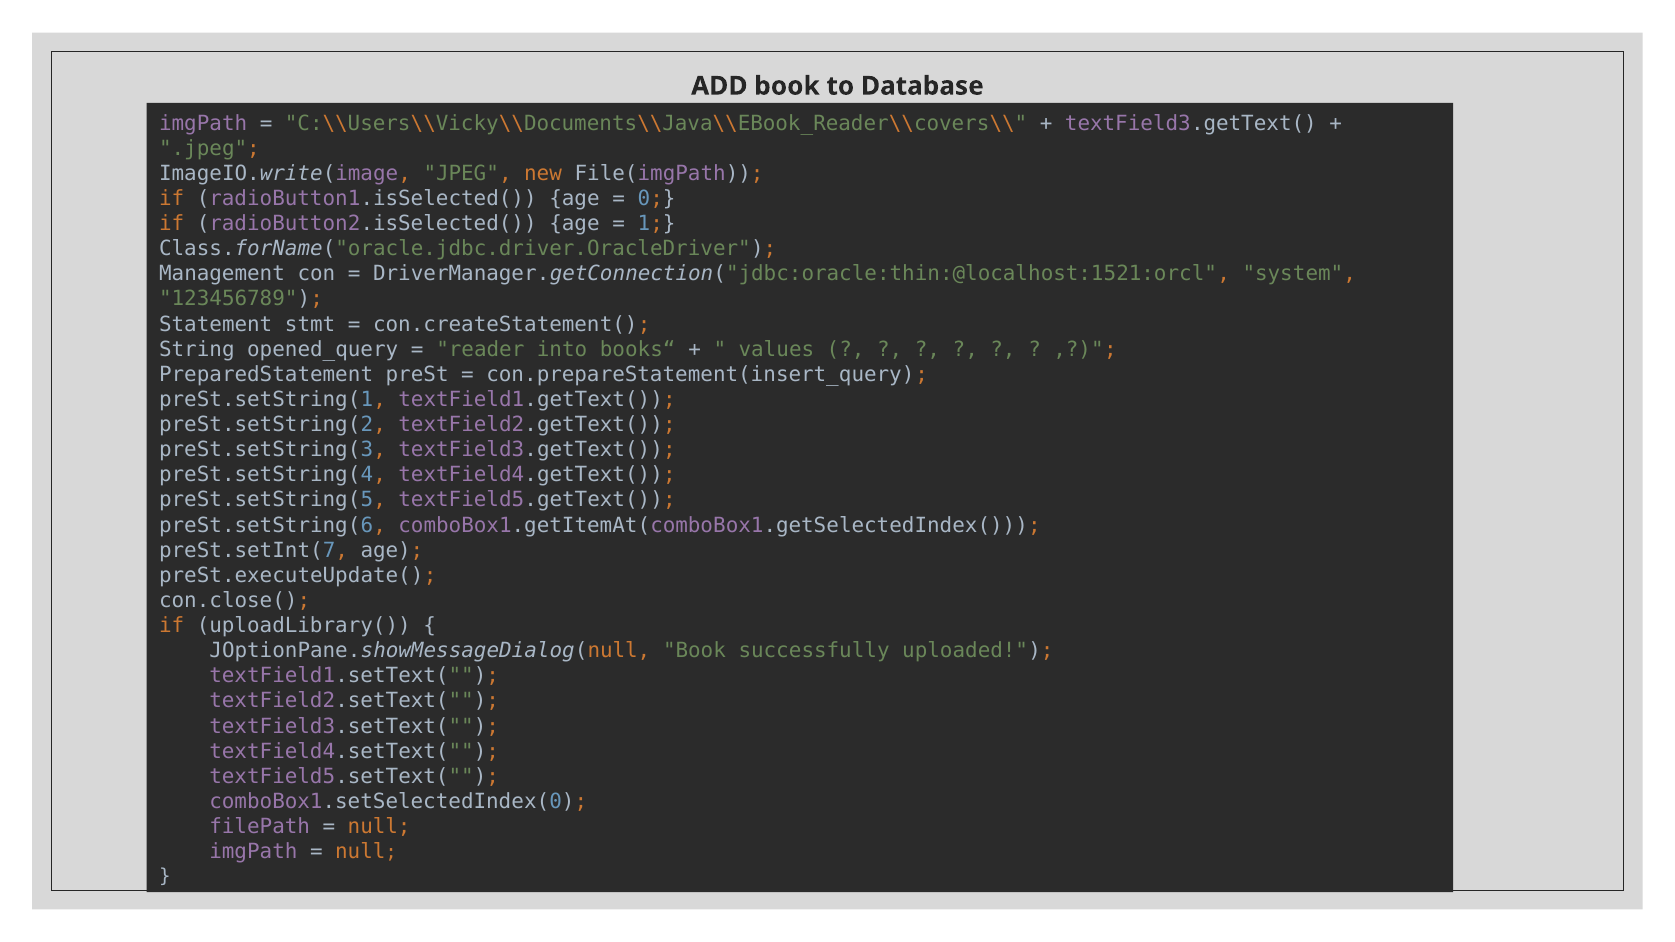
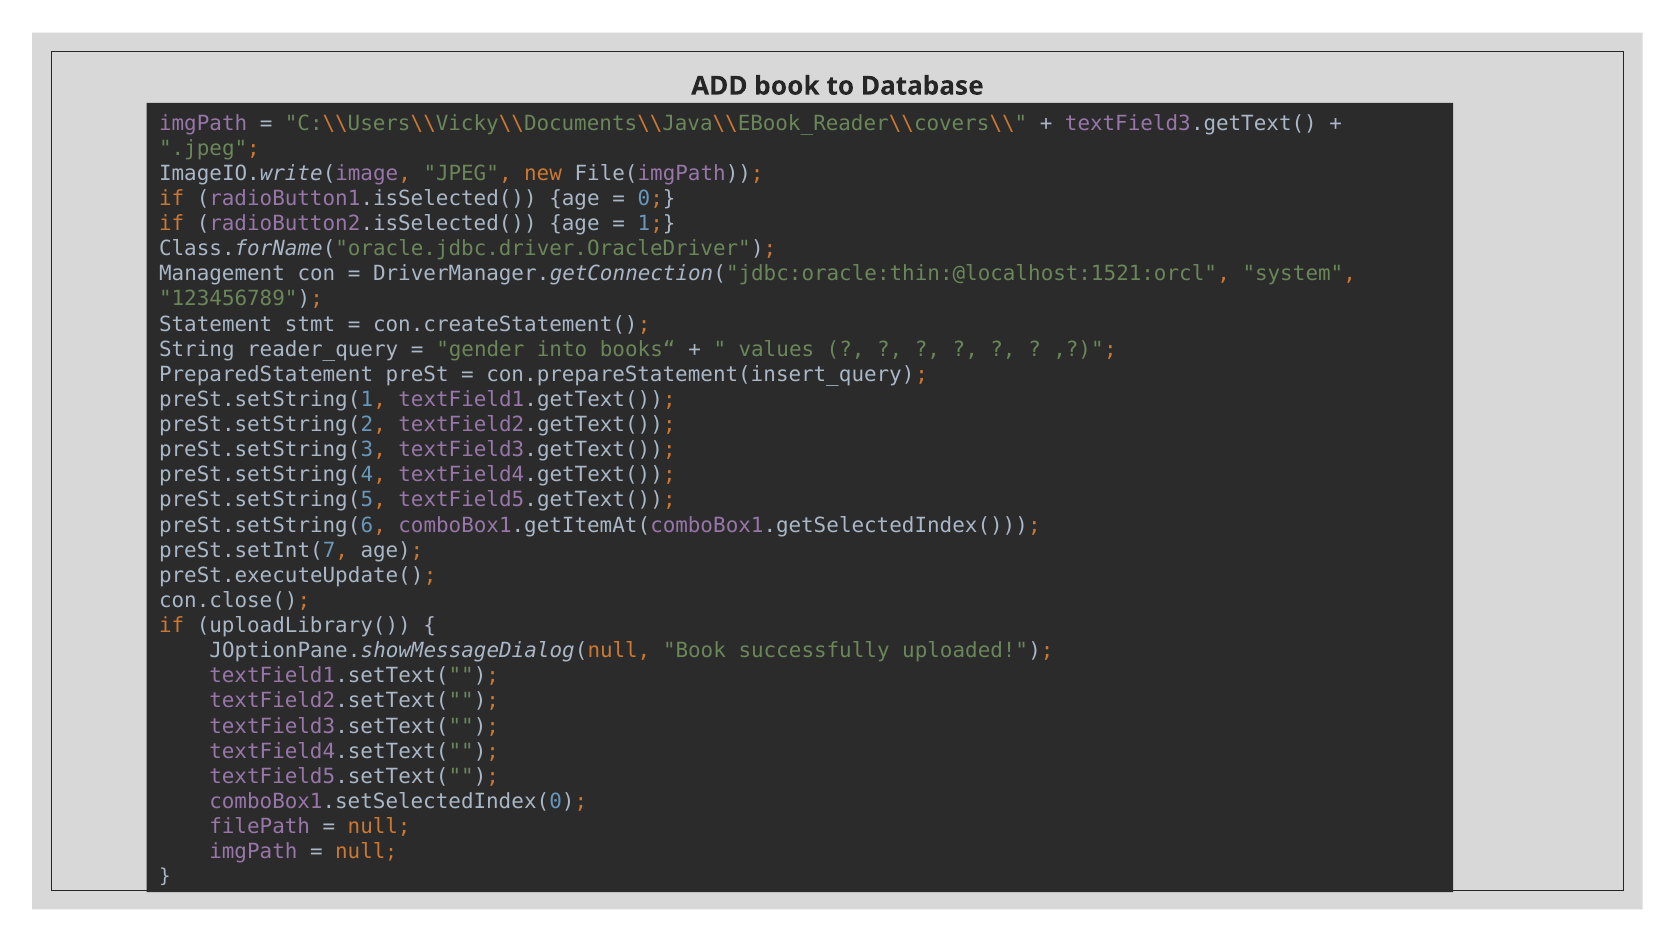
opened_query: opened_query -> reader_query (323, 349)
reader: reader -> gender (480, 349)
